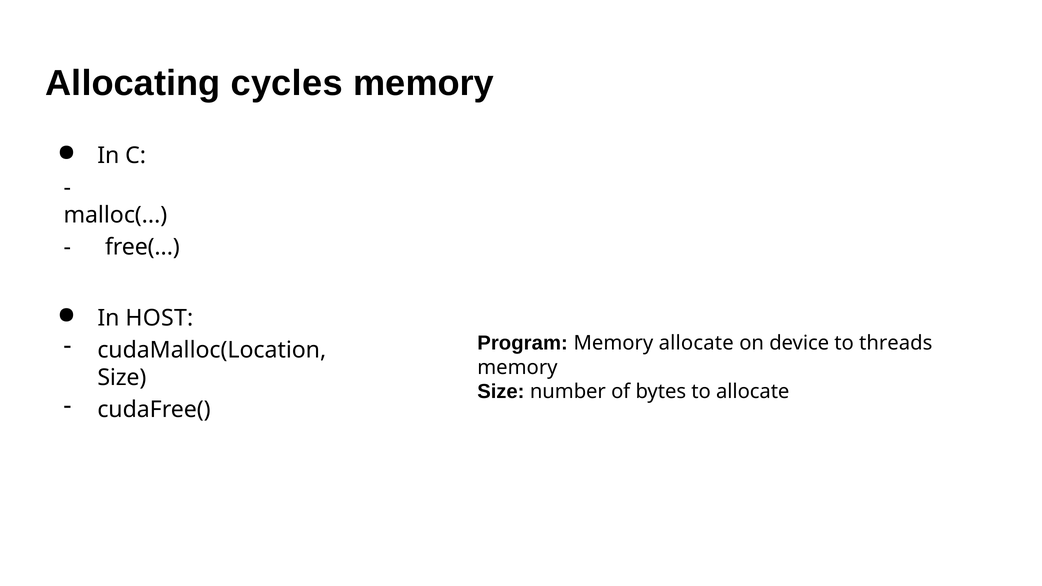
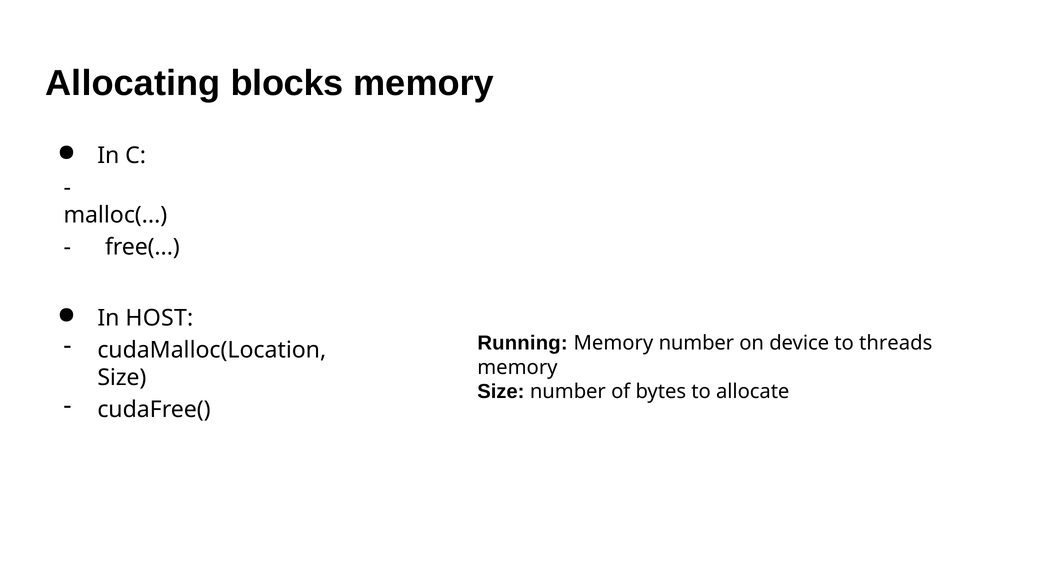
cycles: cycles -> blocks (287, 84)
Program: Program -> Running (523, 343)
Memory allocate: allocate -> number (696, 343)
